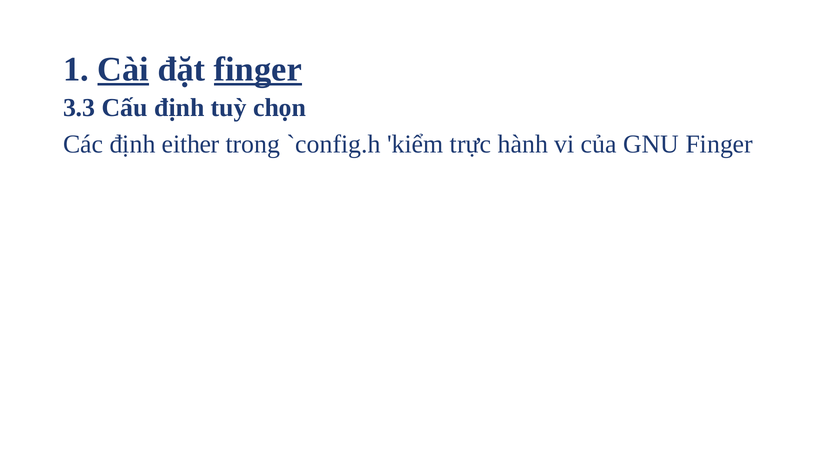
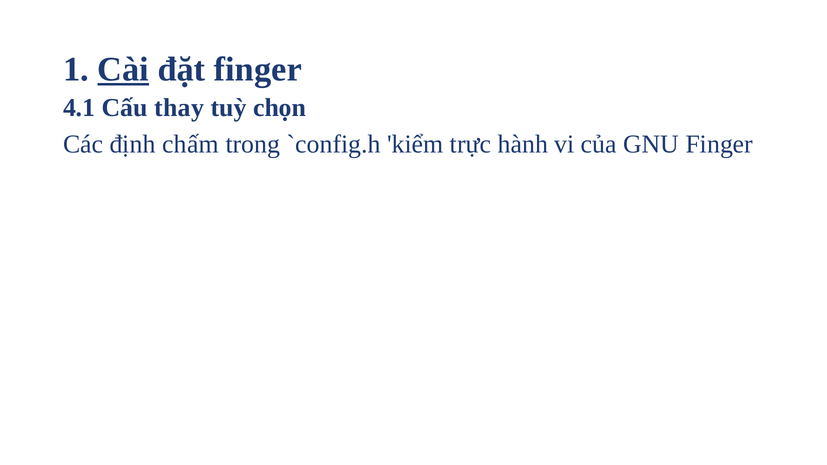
finger underline: present -> none (258, 69)
3.3: 3.3 -> 4.1 (79, 108)
Cấu định: định -> thay (179, 108)
either: either -> chấm (190, 144)
